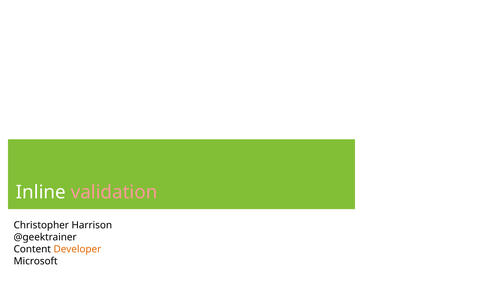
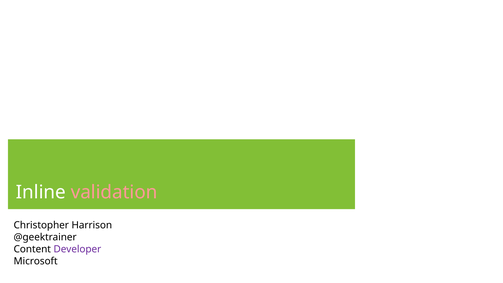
Developer colour: orange -> purple (77, 249)
